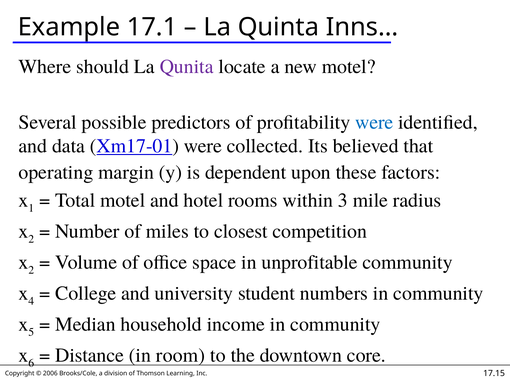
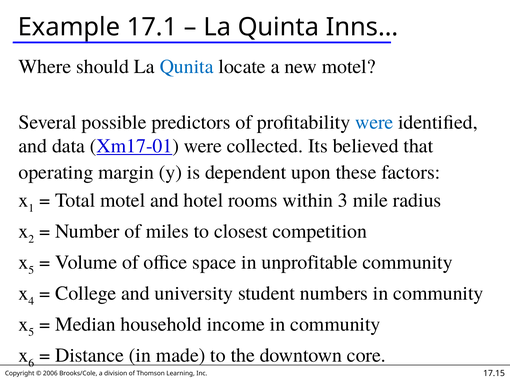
Qunita colour: purple -> blue (187, 67)
2: 2 -> 5 (31, 270)
room: room -> made (181, 356)
